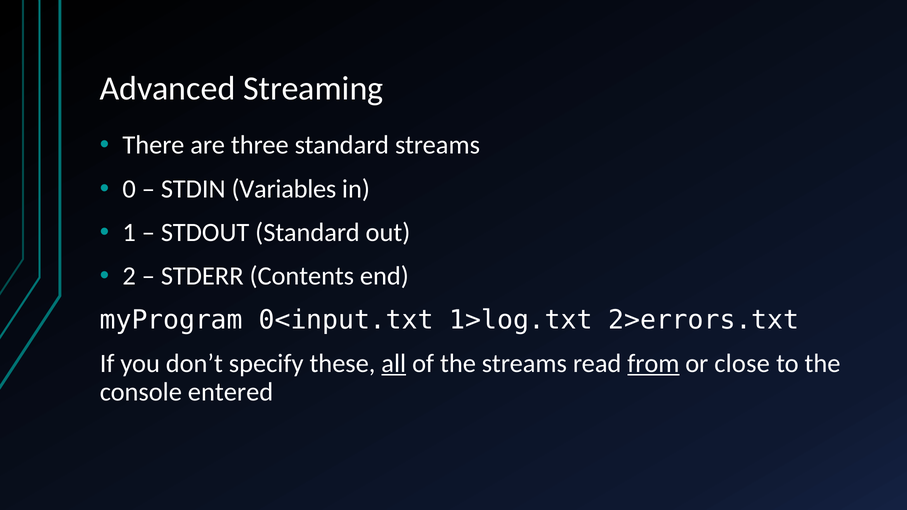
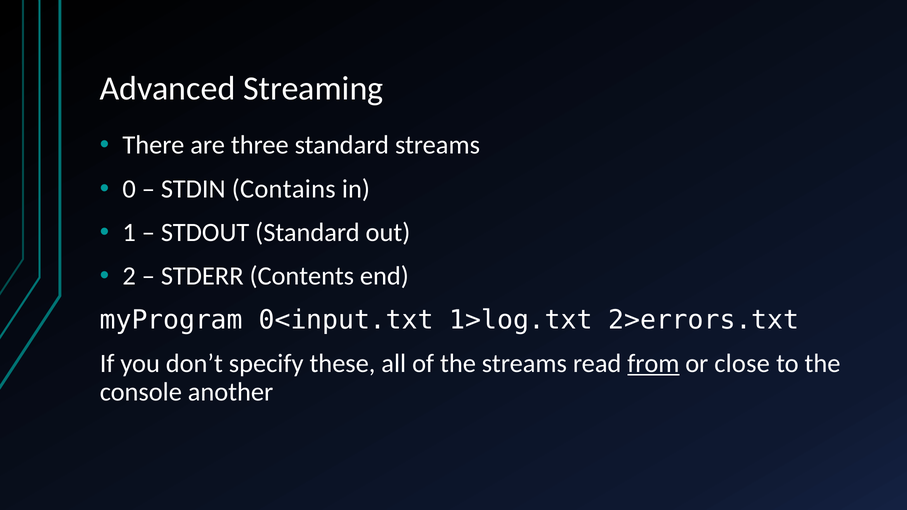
Variables: Variables -> Contains (284, 189)
all underline: present -> none (394, 364)
entered: entered -> another (231, 392)
